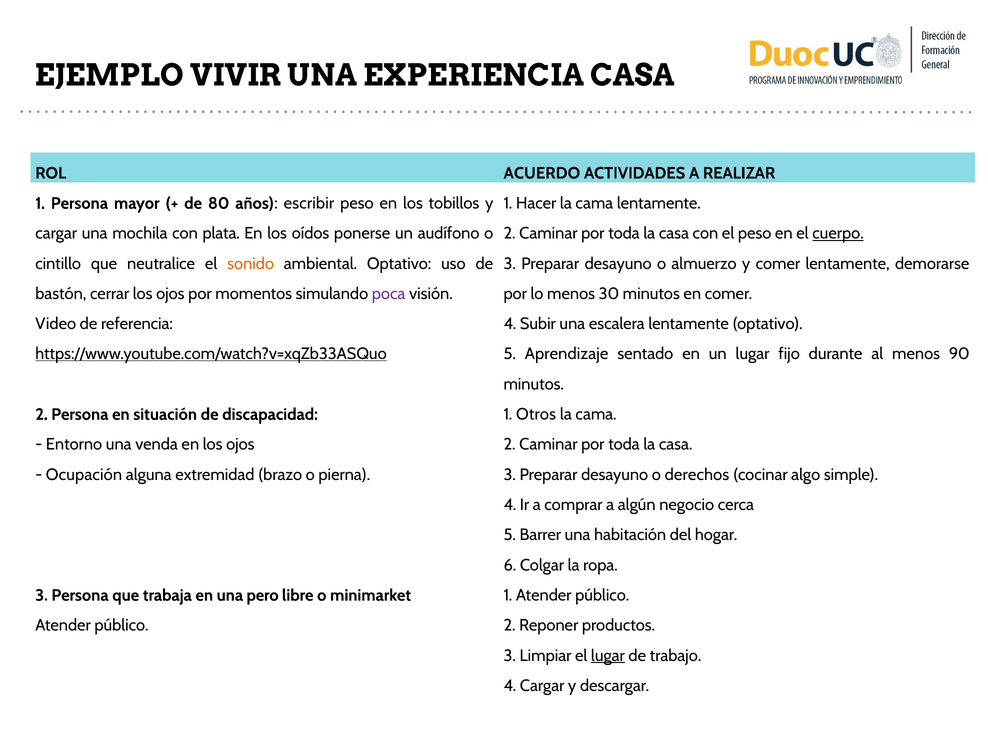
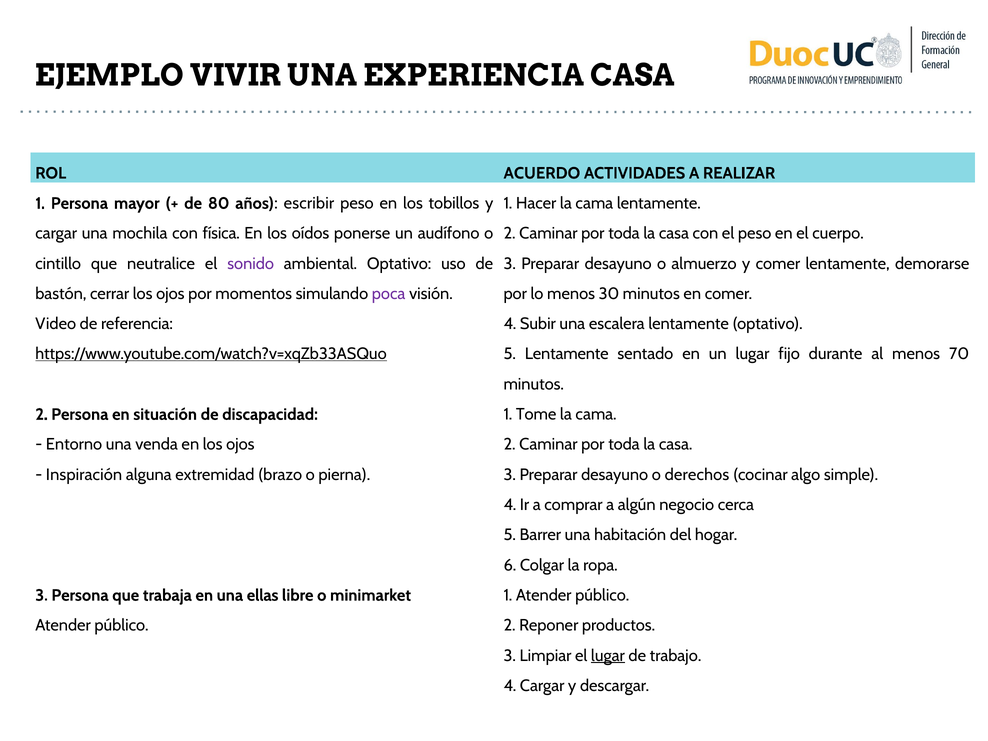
plata: plata -> física (221, 233)
cuerpo underline: present -> none (838, 233)
sonido colour: orange -> purple (251, 264)
5 Aprendizaje: Aprendizaje -> Lentamente (567, 354)
90: 90 -> 70 (959, 354)
Otros: Otros -> Tome (536, 414)
Ocupación: Ocupación -> Inspiración (84, 475)
pero: pero -> ellas (263, 595)
